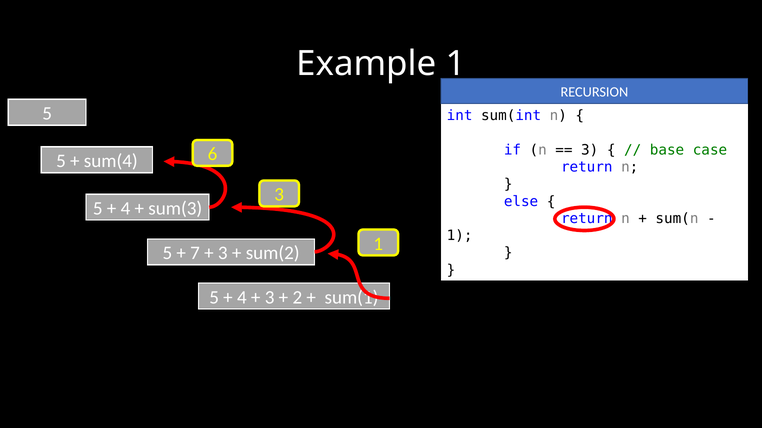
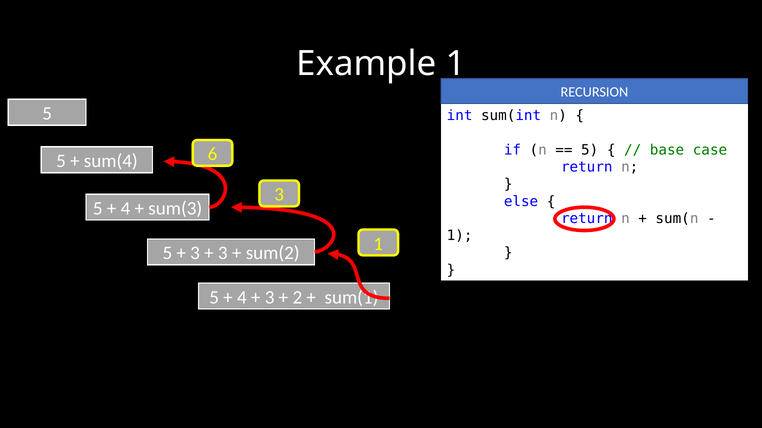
3: 3 -> 5 (590, 150)
7: 7 -> 3 (195, 253)
